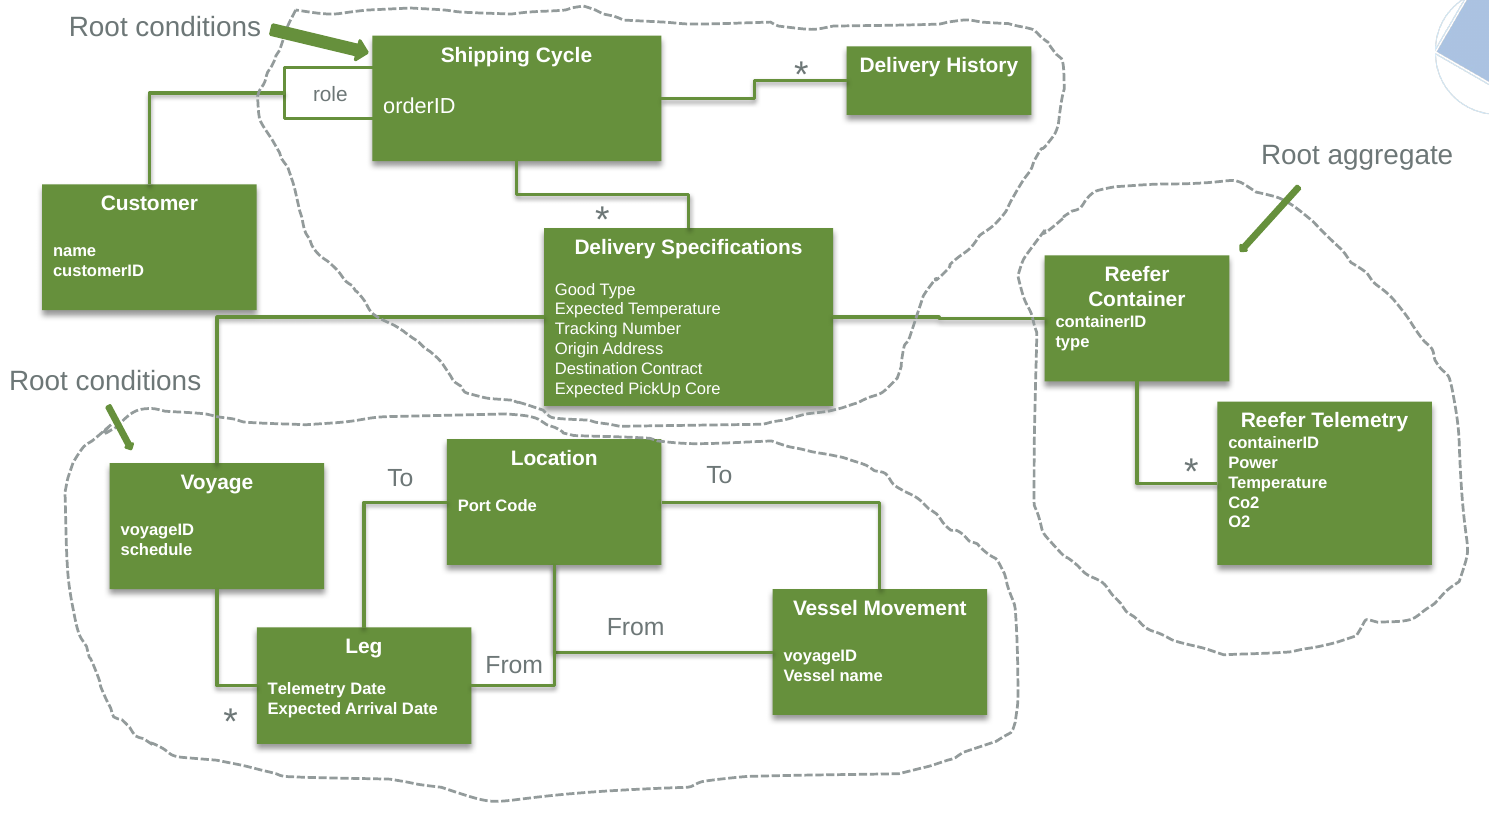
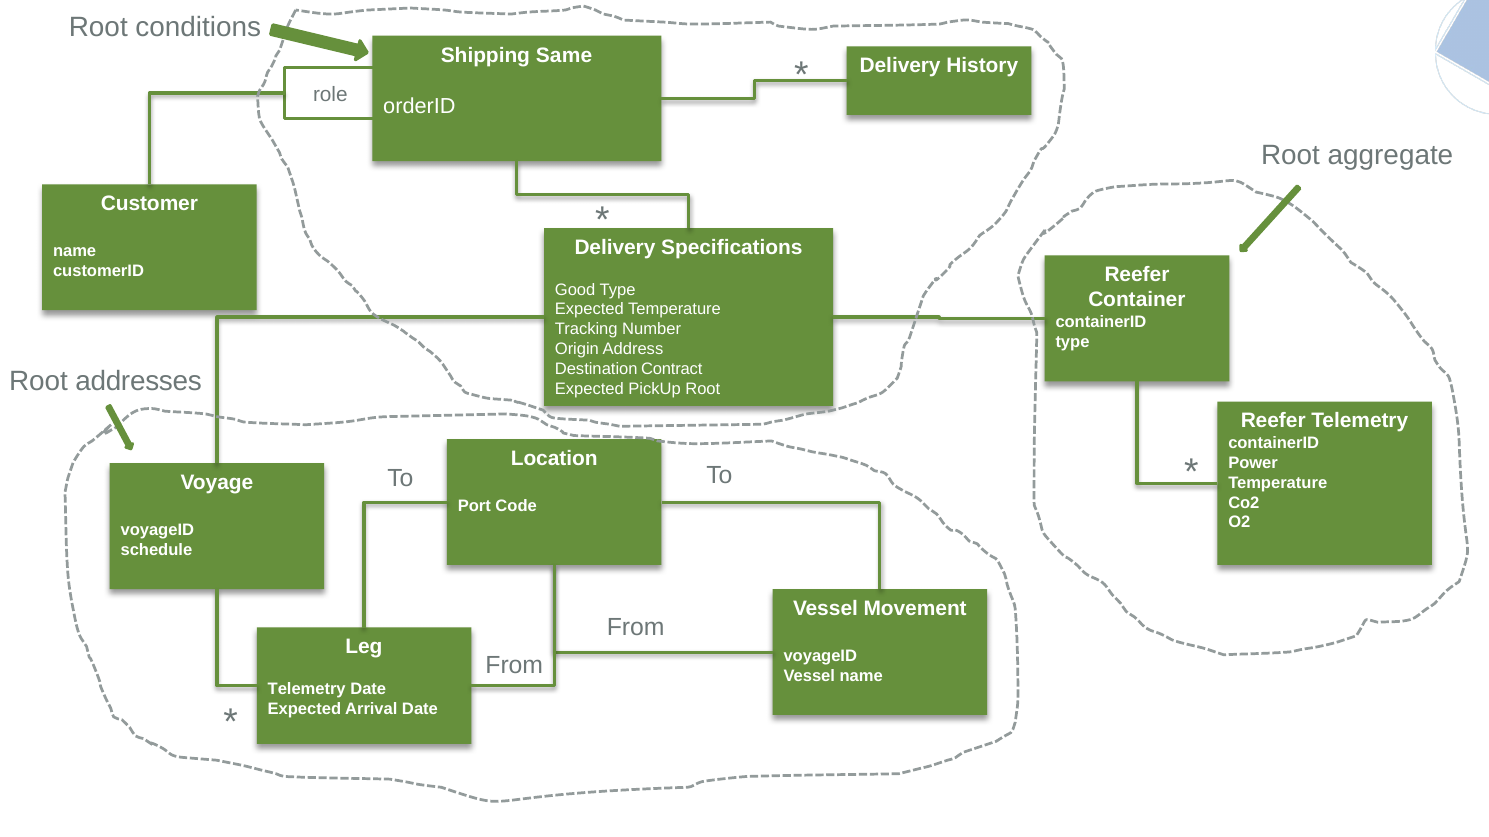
Cycle: Cycle -> Same (564, 55)
conditions: conditions -> addresses (139, 381)
PickUp Core: Core -> Root (703, 389)
